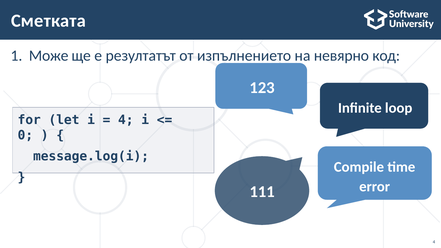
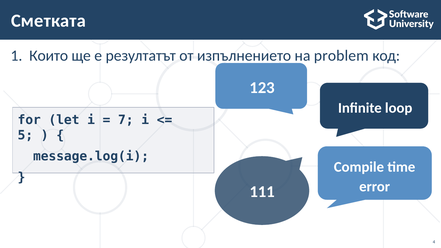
Може: Може -> Които (49, 56)
невярно: невярно -> problem (341, 56)
4: 4 -> 7 (126, 120)
0: 0 -> 5 (25, 135)
